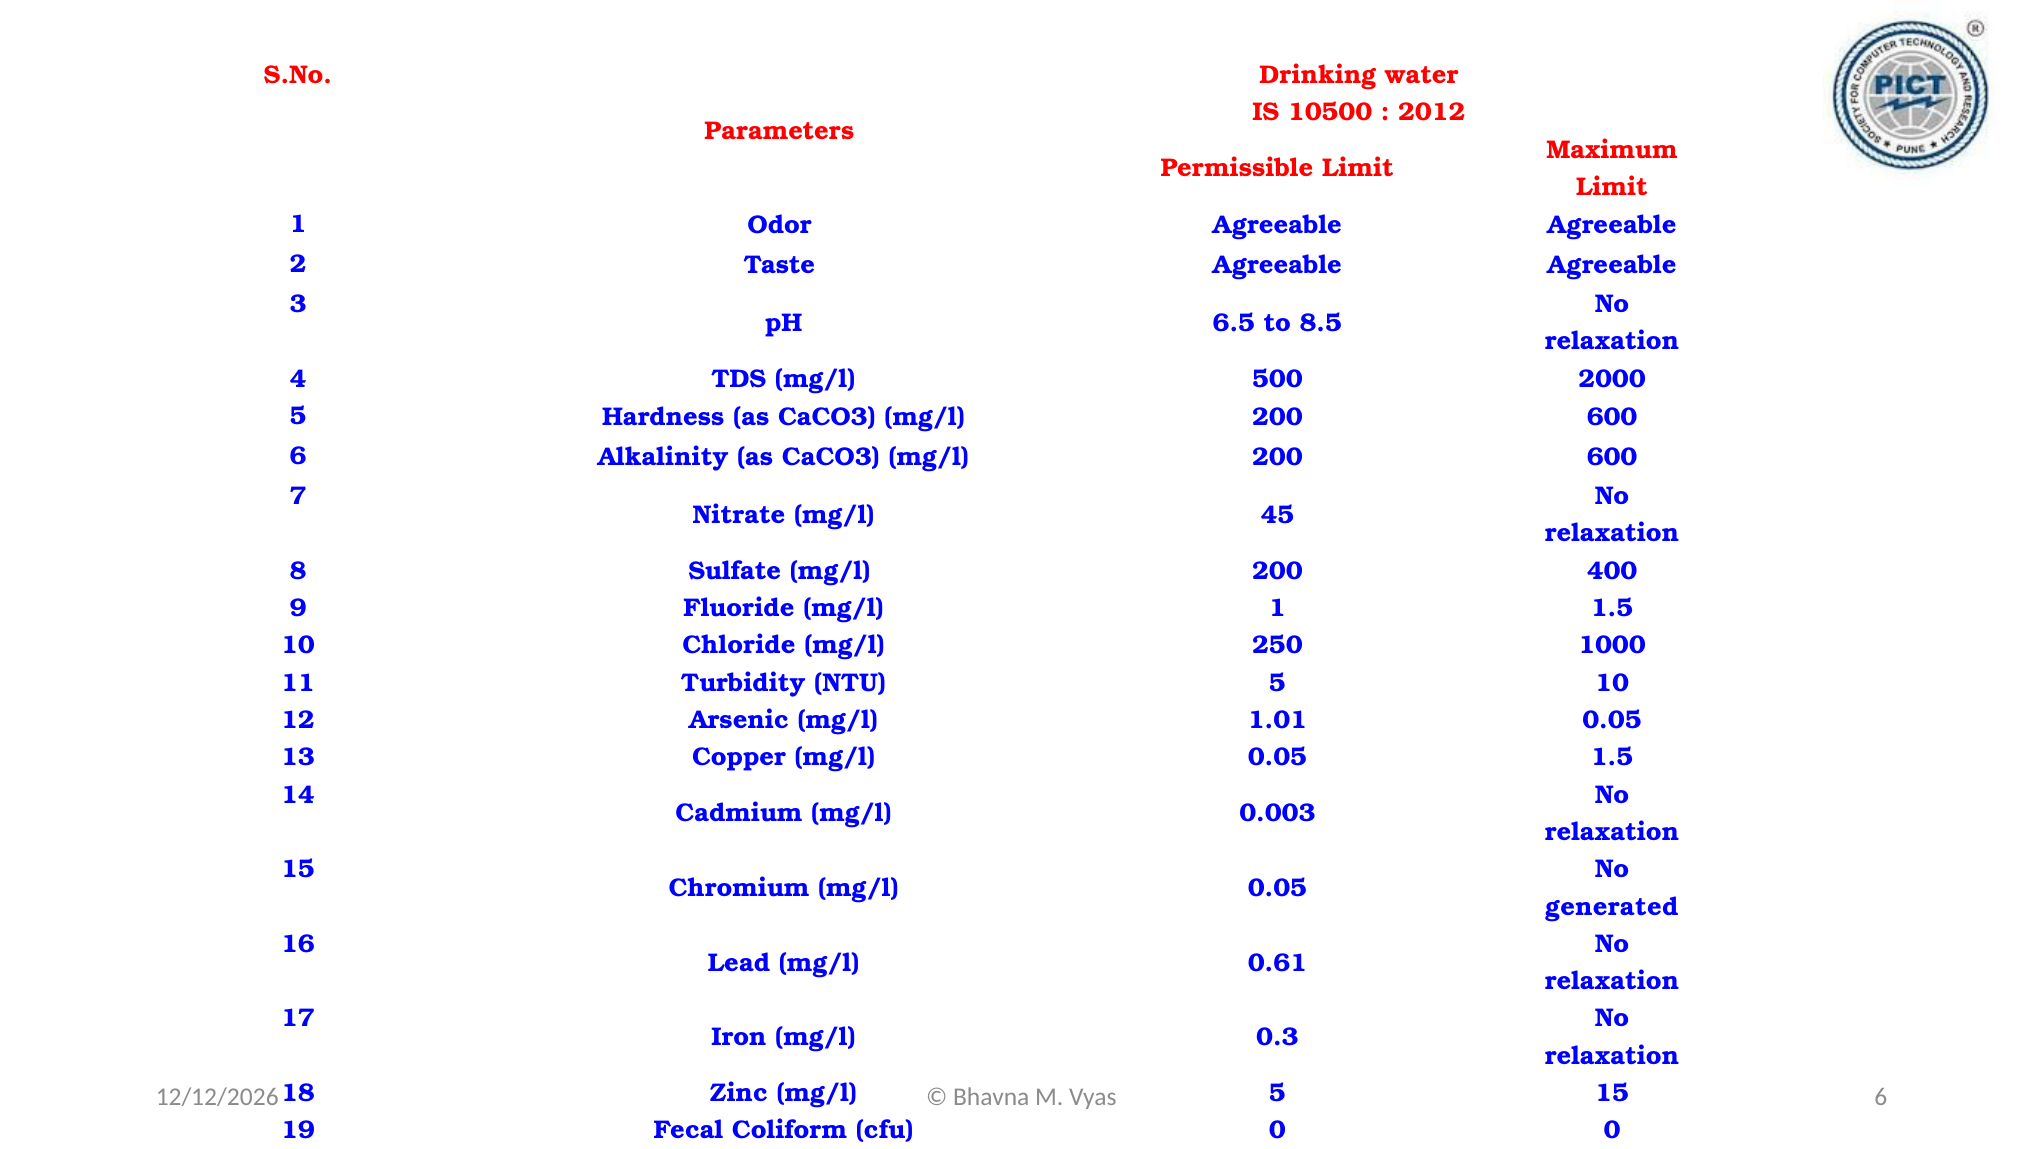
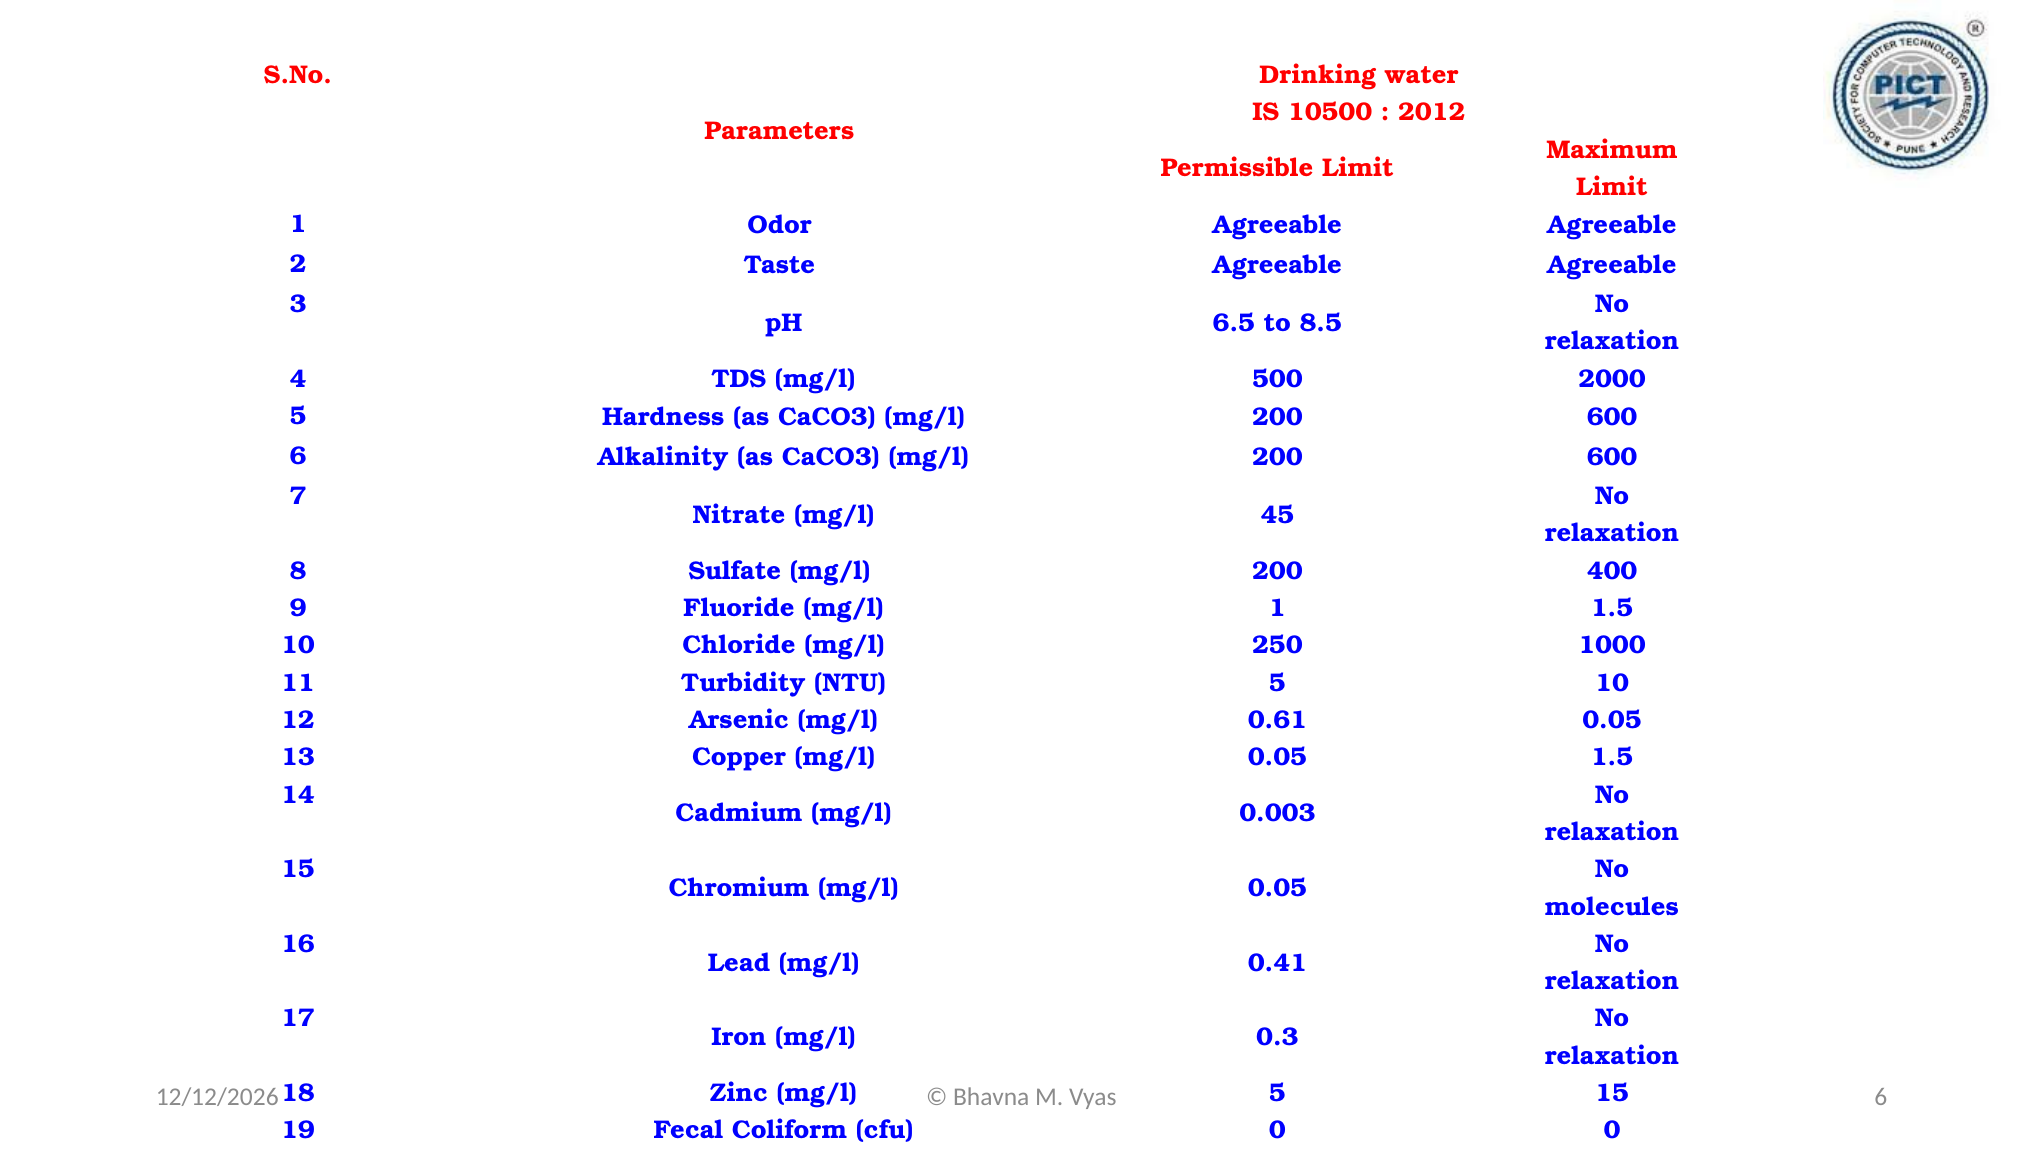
1.01: 1.01 -> 0.61 (1277, 720)
generated: generated -> molecules (1612, 907)
0.61: 0.61 -> 0.41 (1277, 963)
